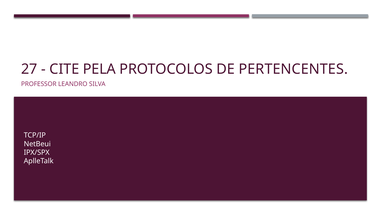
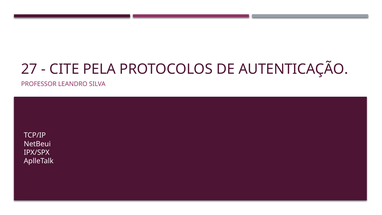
PERTENCENTES: PERTENCENTES -> AUTENTICAÇÃO (293, 69)
